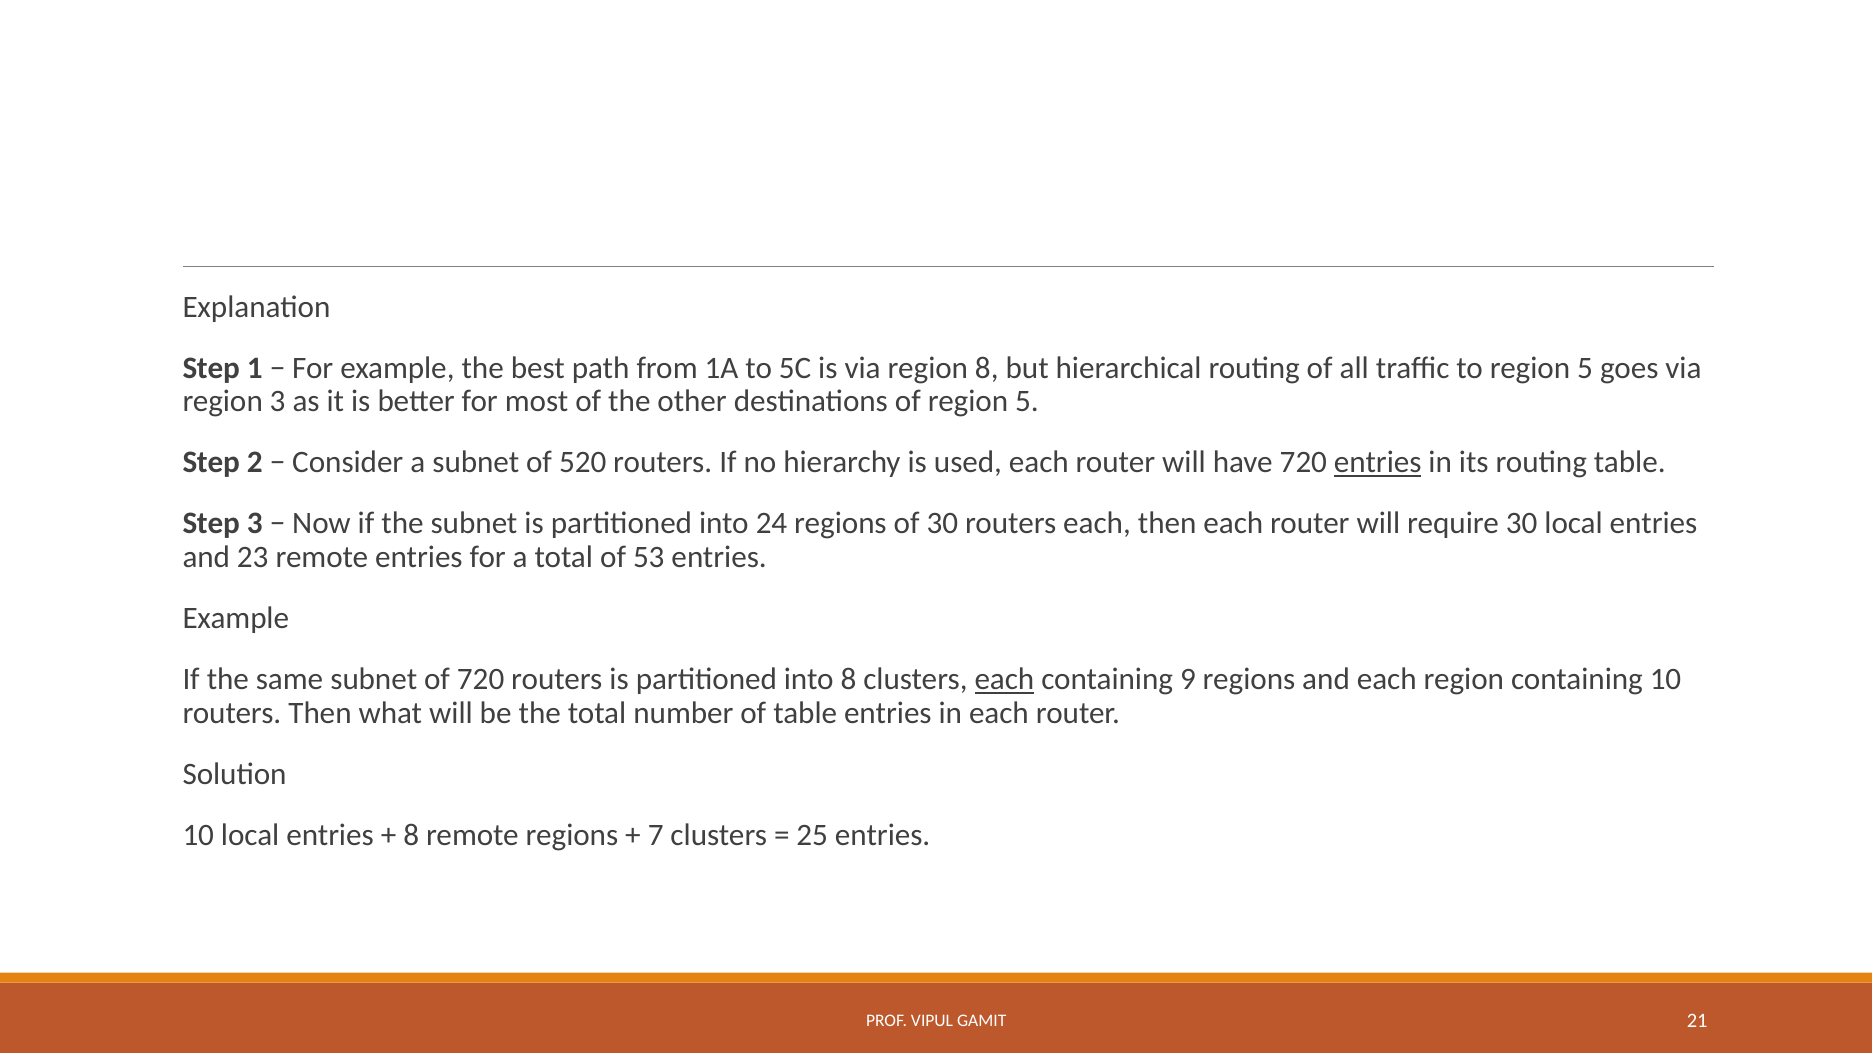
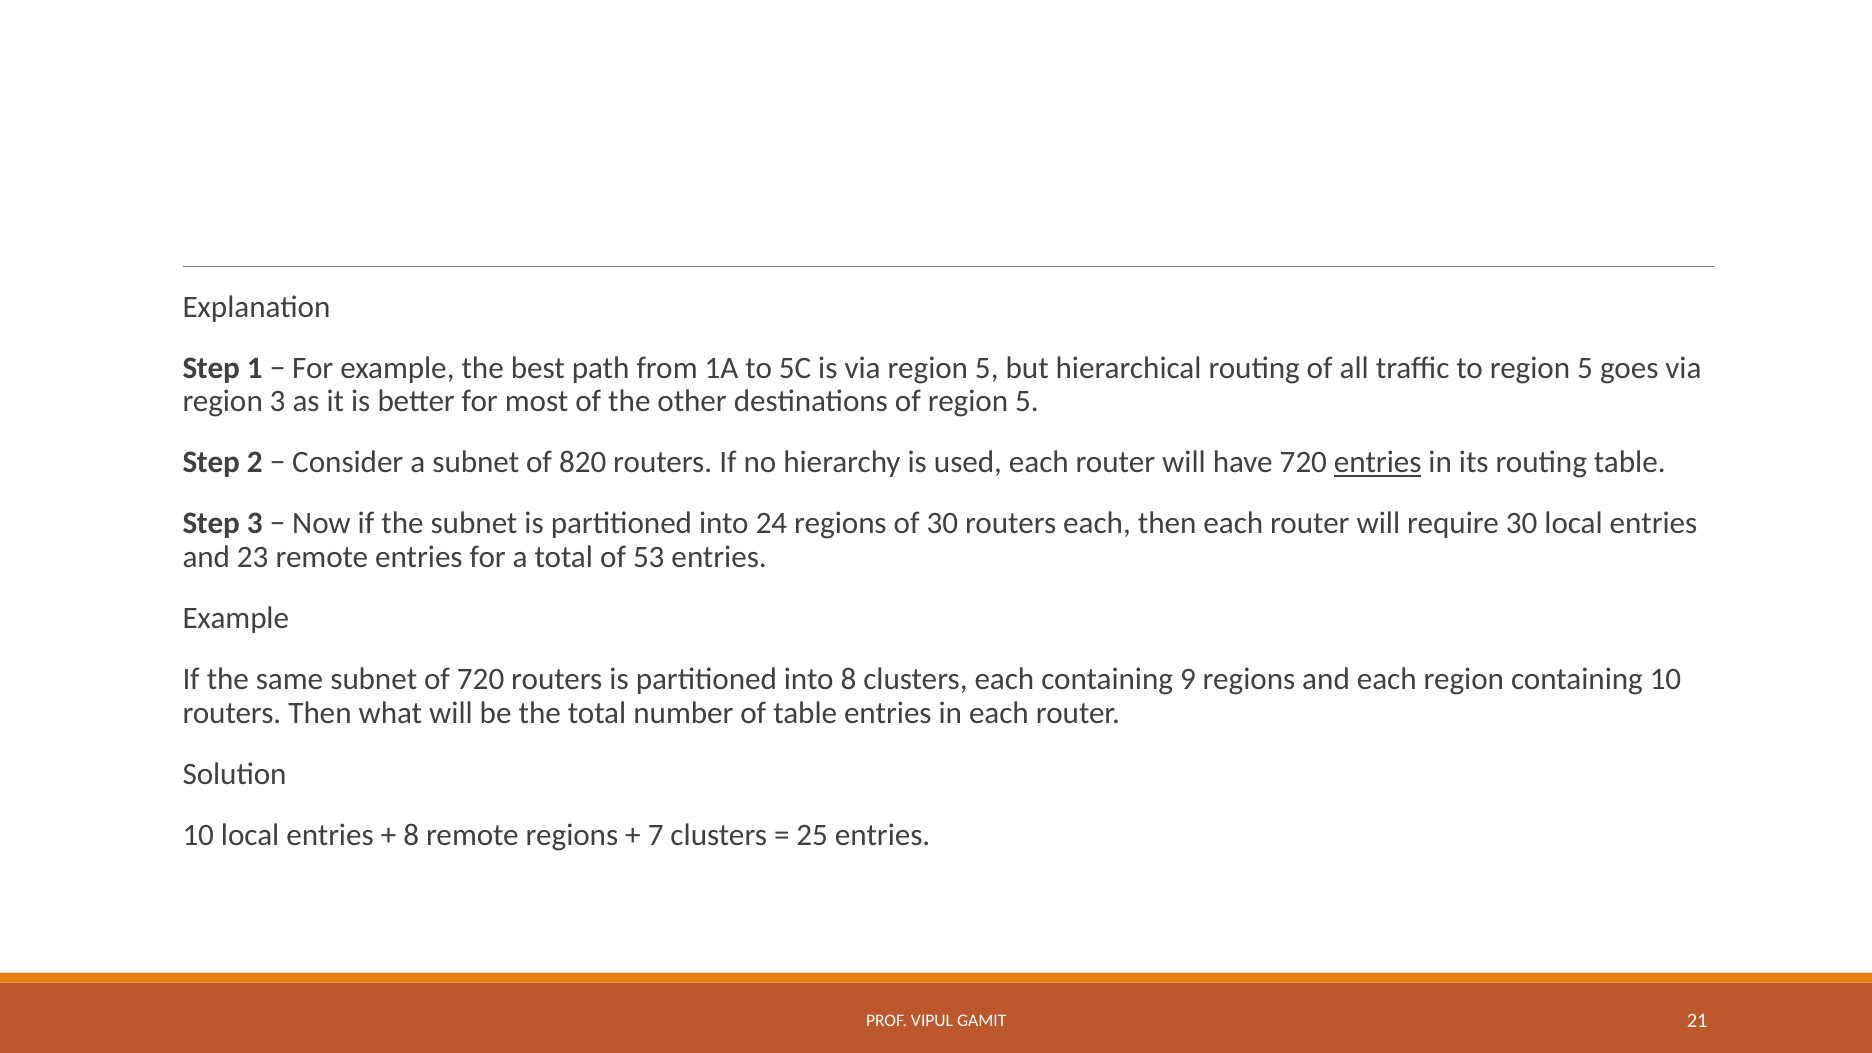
via region 8: 8 -> 5 (987, 368)
520: 520 -> 820 (583, 463)
each underline: present -> none (1004, 679)
